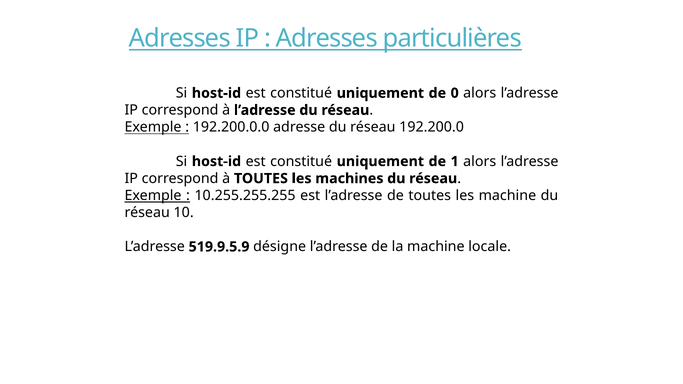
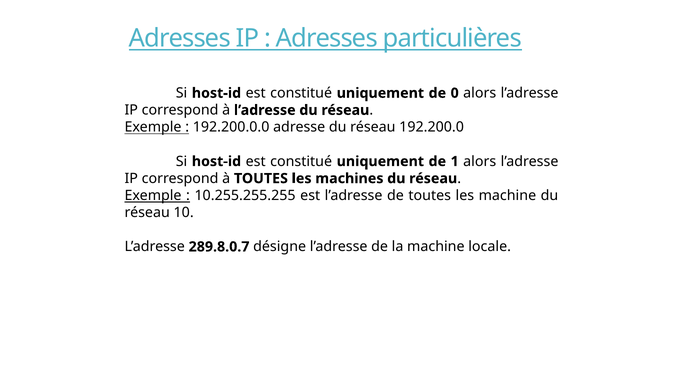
519.9.5.9: 519.9.5.9 -> 289.8.0.7 (219, 247)
